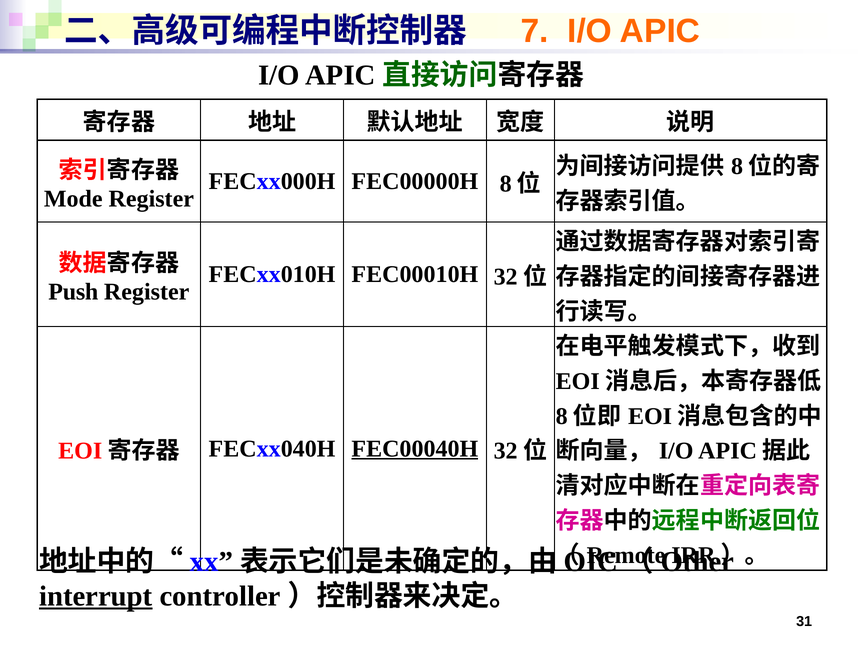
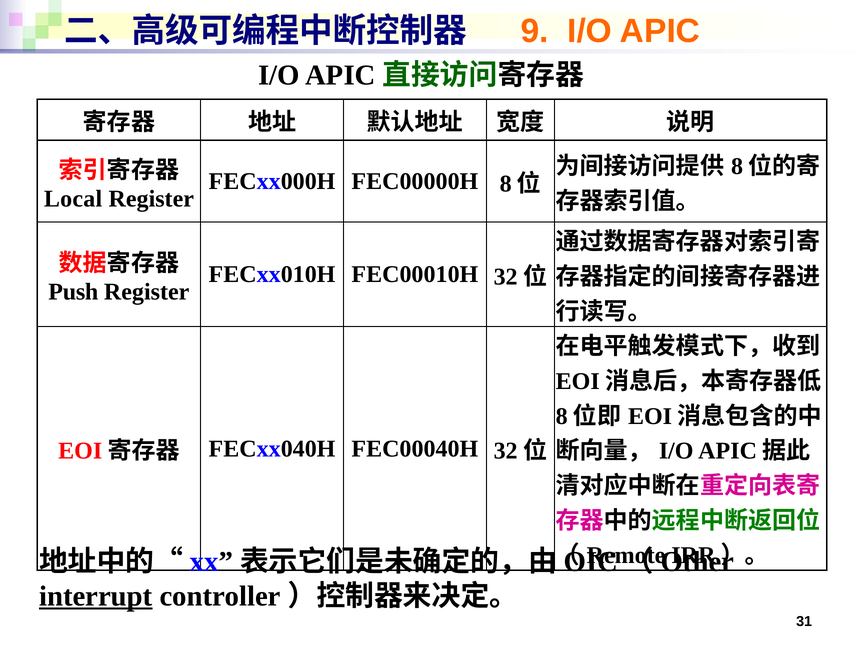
7: 7 -> 9 (535, 31)
Mode: Mode -> Local (73, 199)
FEC00040H underline: present -> none (415, 449)
